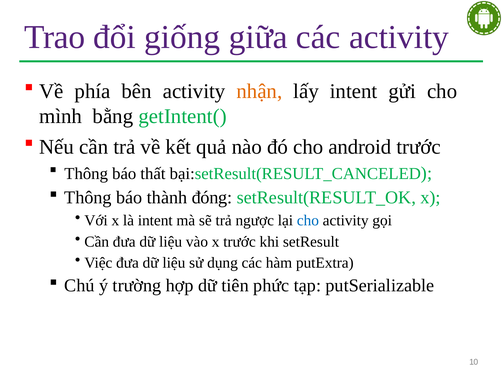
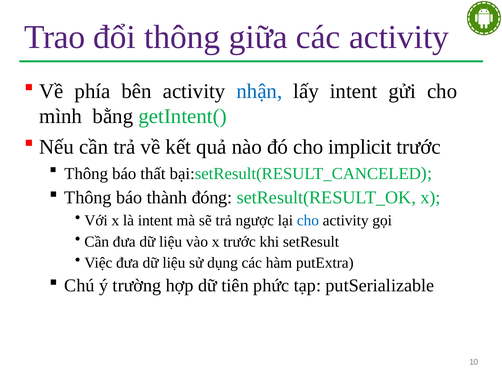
đổi giống: giống -> thông (182, 37)
nhận colour: orange -> blue (259, 91)
android: android -> implicit (360, 147)
